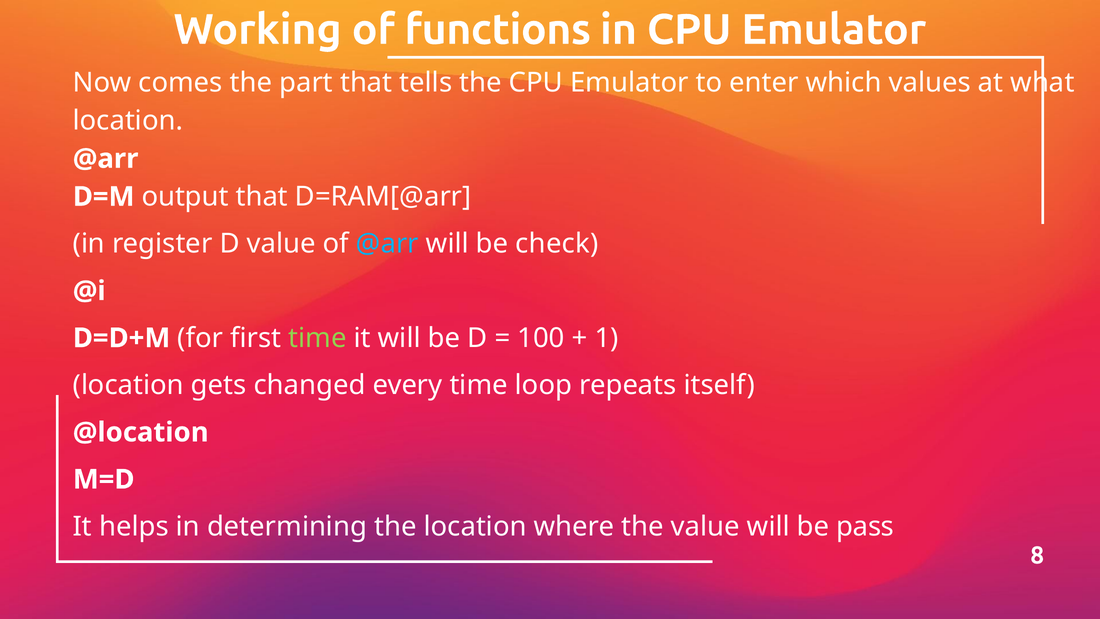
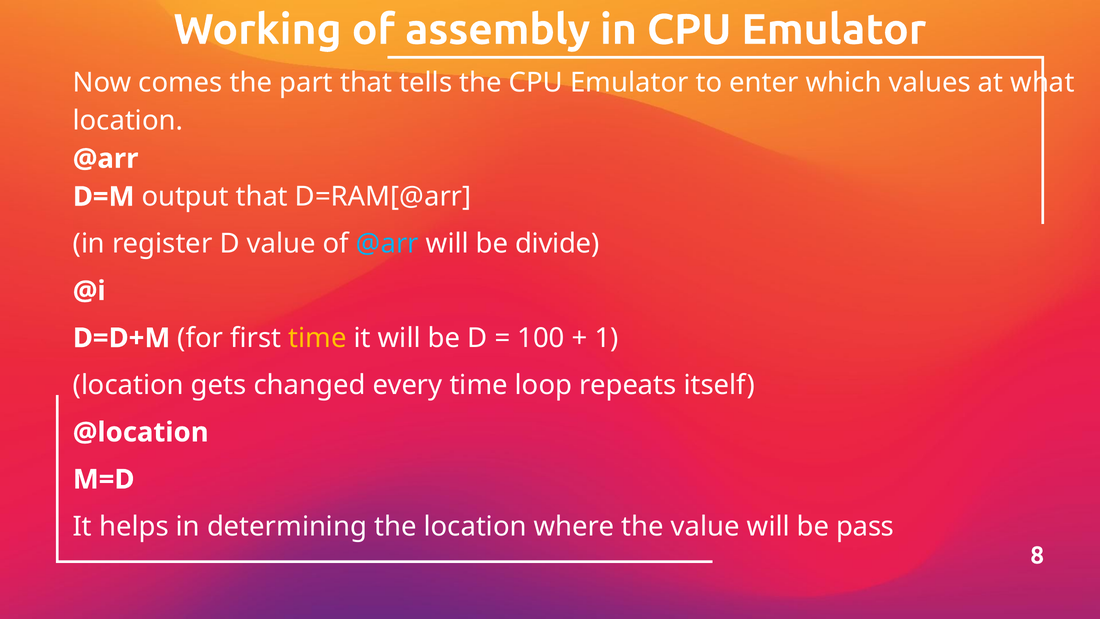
functions: functions -> assembly (498, 30)
check: check -> divide (557, 244)
time colour: light green -> yellow (317, 338)
